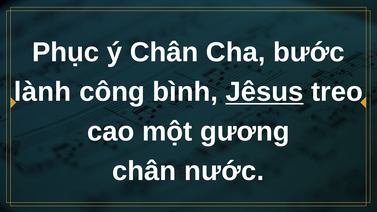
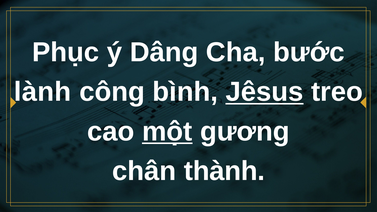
ý Chân: Chân -> Dâng (164, 52)
một underline: none -> present (167, 132)
nước: nước -> thành (224, 171)
